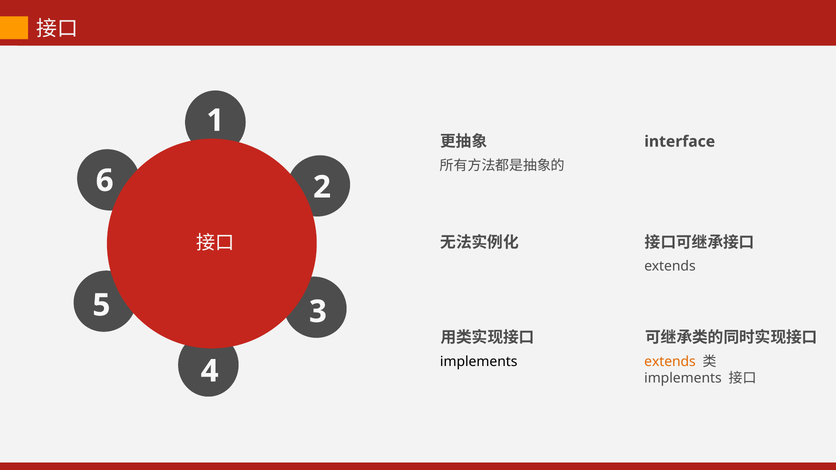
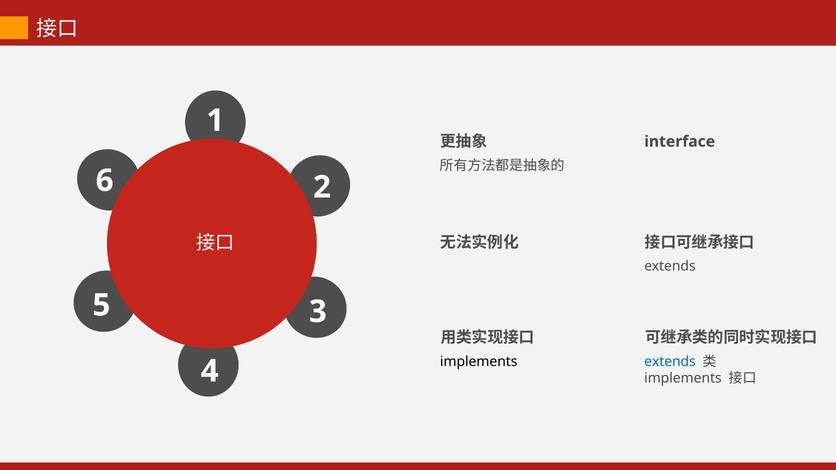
extends colour: orange -> blue (670, 362)
